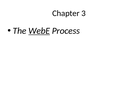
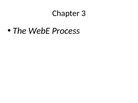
WebE underline: present -> none (39, 31)
